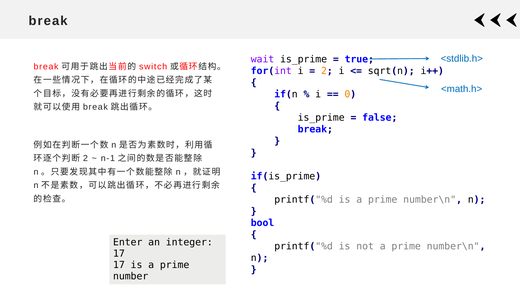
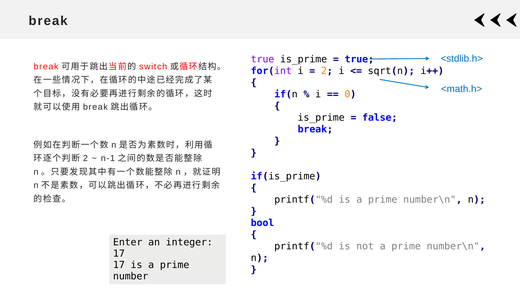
wait: wait -> true (263, 59)
